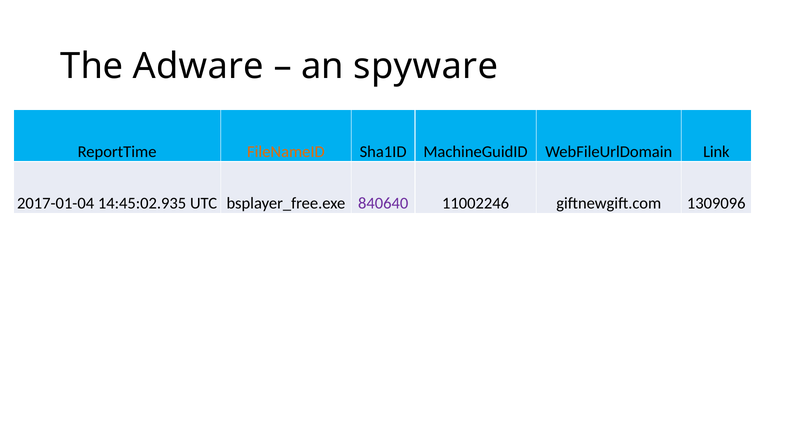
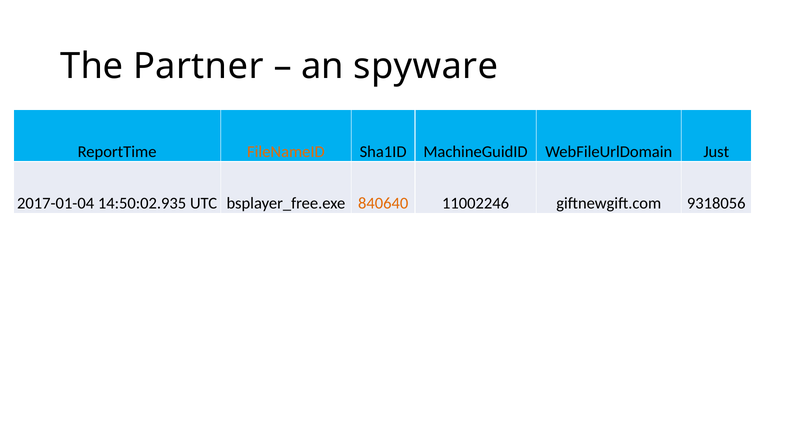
Adware: Adware -> Partner (198, 67)
Link: Link -> Just (716, 152)
14:45:02.935: 14:45:02.935 -> 14:50:02.935 (142, 204)
840640 colour: purple -> orange (383, 204)
1309096: 1309096 -> 9318056 (716, 204)
